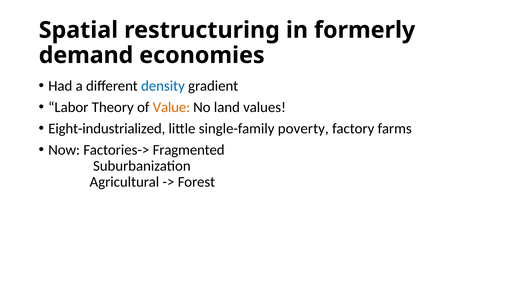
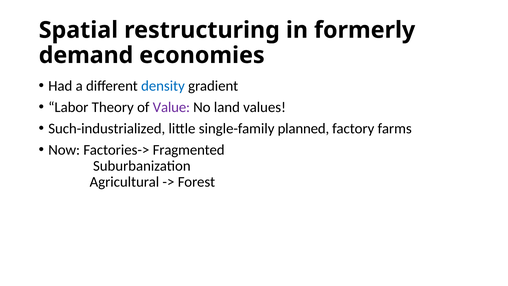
Value colour: orange -> purple (171, 107)
Eight-industrialized: Eight-industrialized -> Such-industrialized (107, 128)
poverty: poverty -> planned (303, 128)
